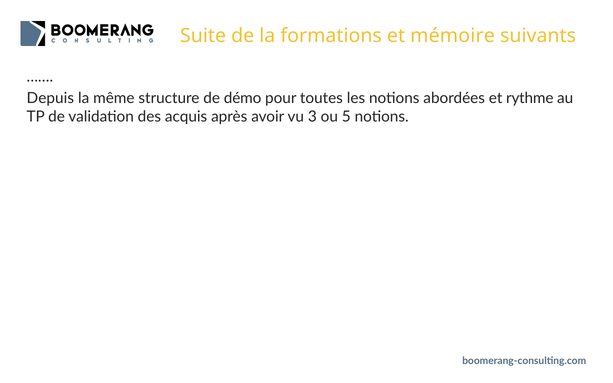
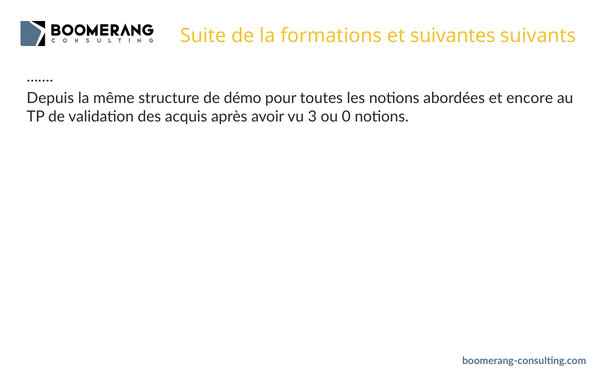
mémoire: mémoire -> suivantes (453, 36)
rythme: rythme -> encore (530, 98)
5: 5 -> 0 (346, 117)
